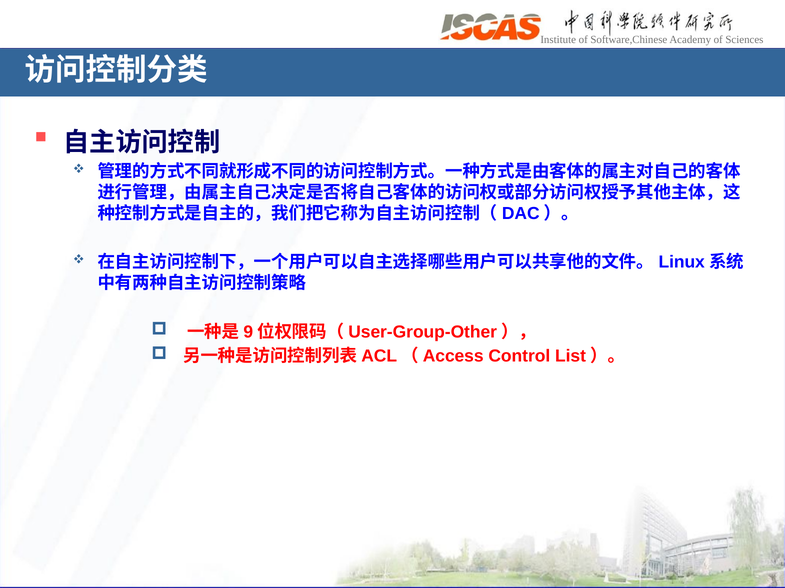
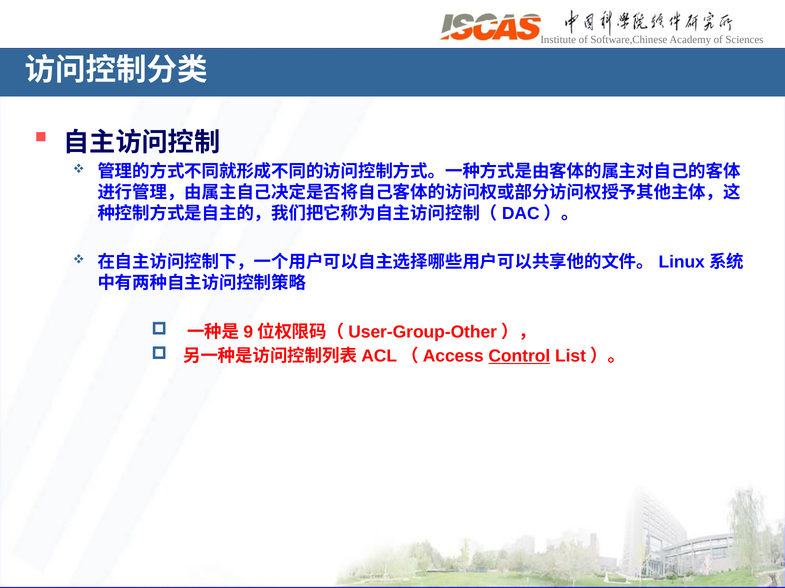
Control underline: none -> present (519, 357)
